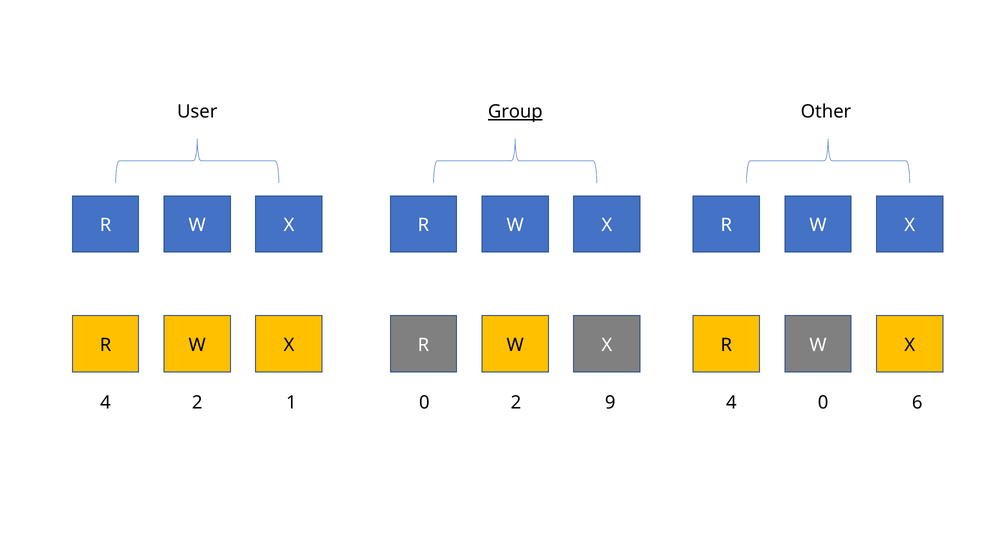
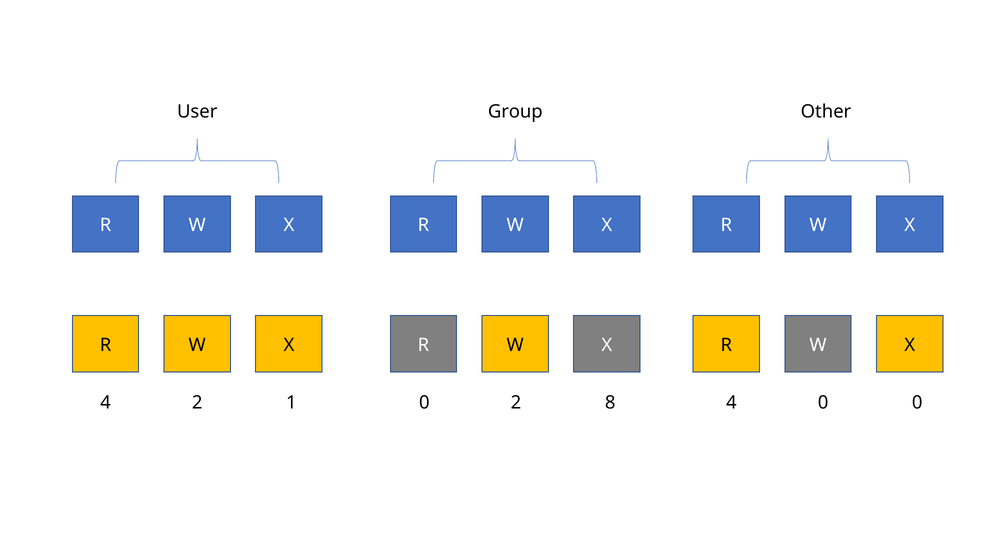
Group underline: present -> none (515, 112)
9: 9 -> 8 (610, 403)
6: 6 -> 0 (917, 403)
